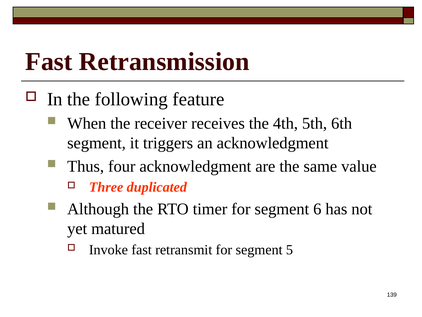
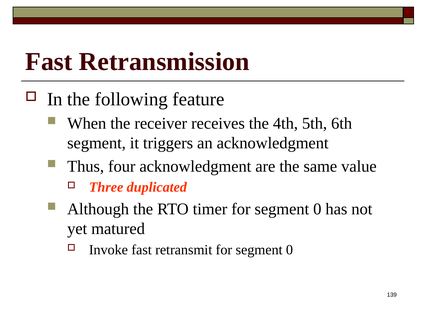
timer for segment 6: 6 -> 0 (317, 209)
retransmit for segment 5: 5 -> 0 (290, 249)
